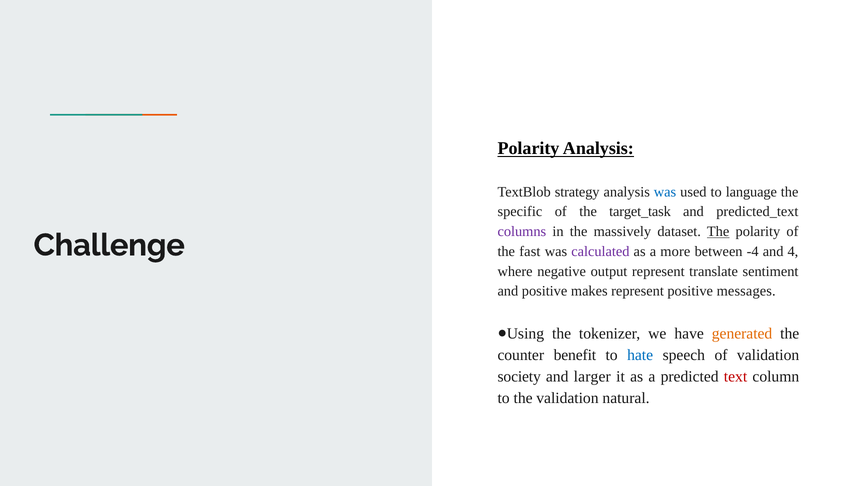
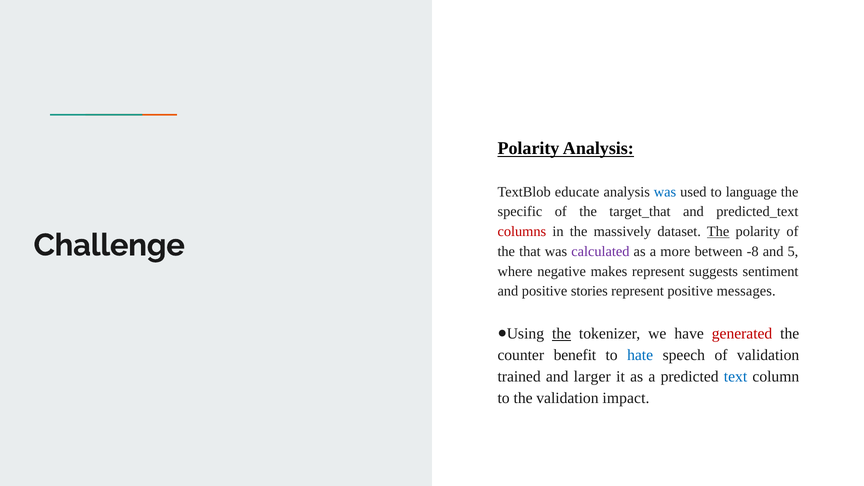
strategy: strategy -> educate (577, 192)
target_task: target_task -> target_that (640, 212)
columns colour: purple -> red (522, 232)
fast: fast -> that (530, 251)
-4: -4 -> -8 (753, 251)
4: 4 -> 5 (793, 251)
output: output -> makes (609, 271)
translate: translate -> suggests (714, 271)
makes: makes -> stories (589, 291)
the underline: none -> present (562, 334)
generated colour: orange -> red (742, 334)
society: society -> trained (519, 377)
text colour: red -> blue (736, 377)
natural: natural -> impact (626, 398)
